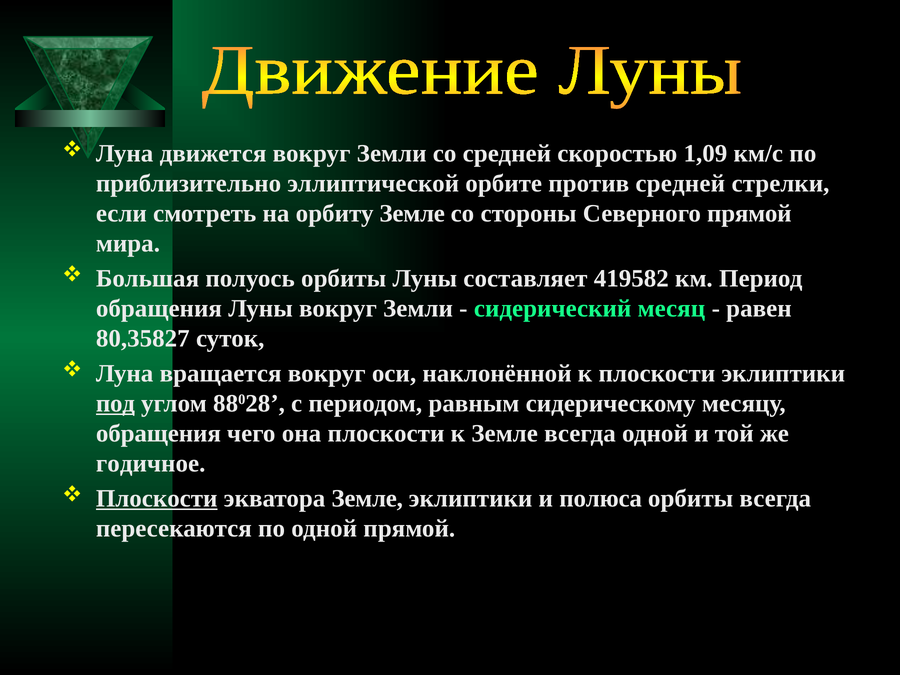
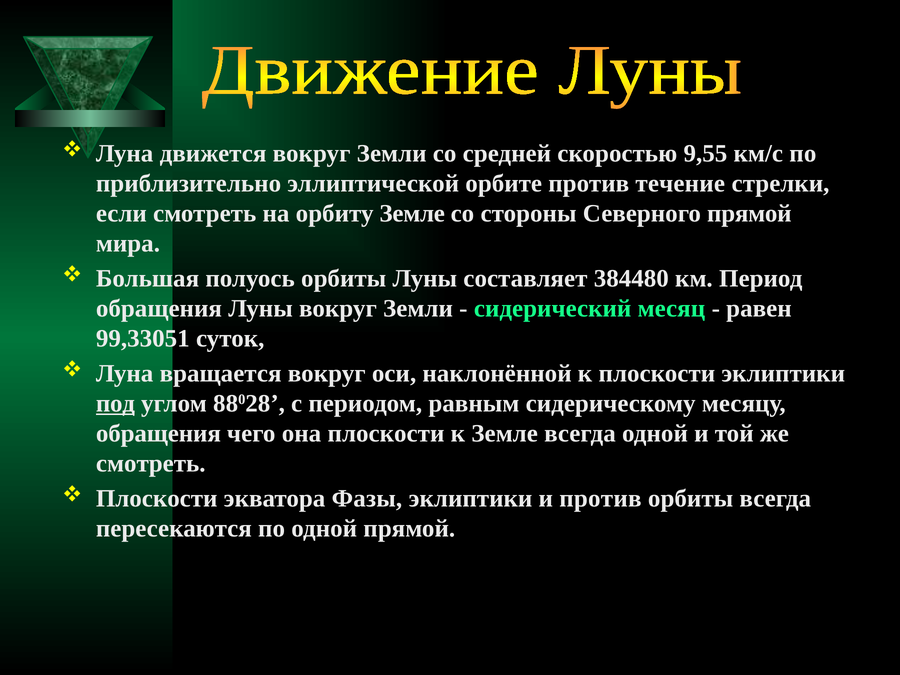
1,09: 1,09 -> 9,55 (705, 153)
против средней: средней -> течение (680, 183)
419582: 419582 -> 384480 (631, 278)
80,35827: 80,35827 -> 99,33051 (143, 338)
годичное: годичное -> смотреть (151, 463)
Плоскости underline: present -> none (157, 498)
экватора Земле: Земле -> Фазы (367, 498)
и полюса: полюса -> против (600, 498)
